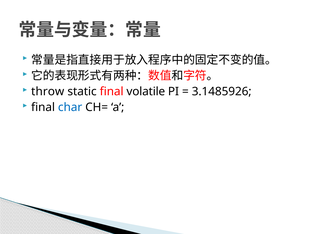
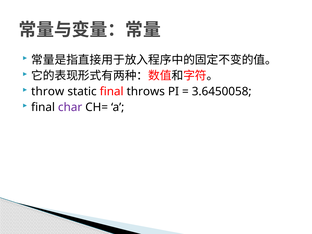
volatile: volatile -> throws (146, 91)
3.1485926: 3.1485926 -> 3.6450058 (222, 91)
char colour: blue -> purple (70, 107)
